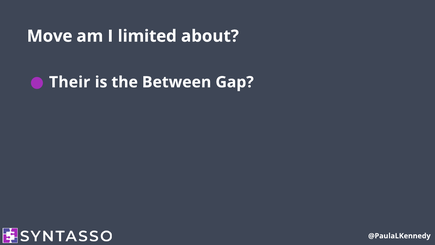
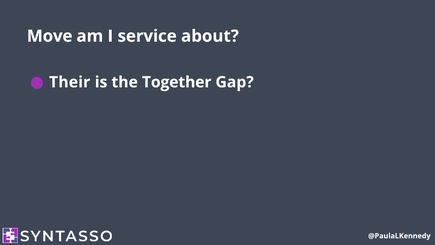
limited: limited -> service (147, 36)
Between: Between -> Together (177, 82)
